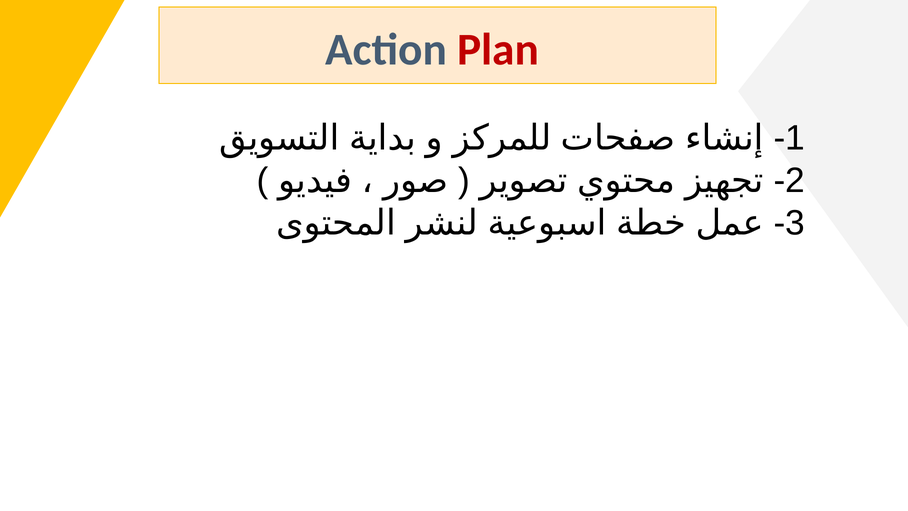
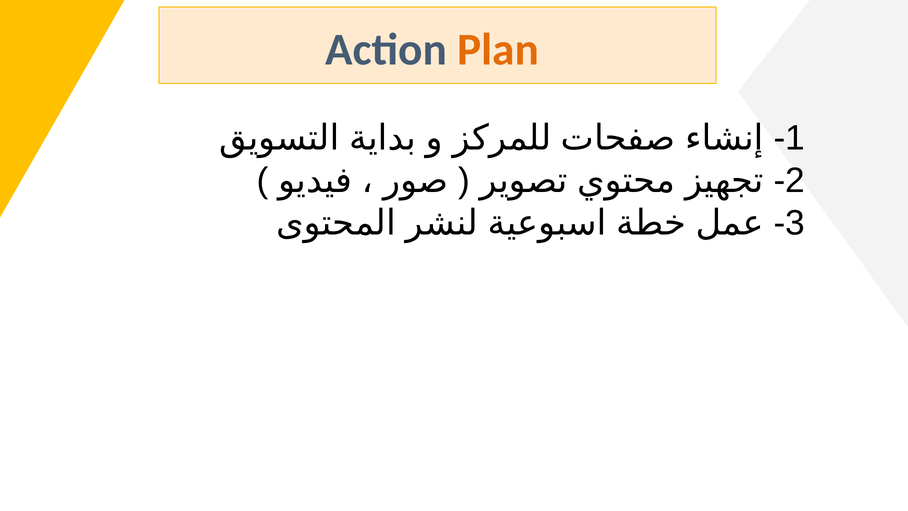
Plan colour: red -> orange (498, 50)
